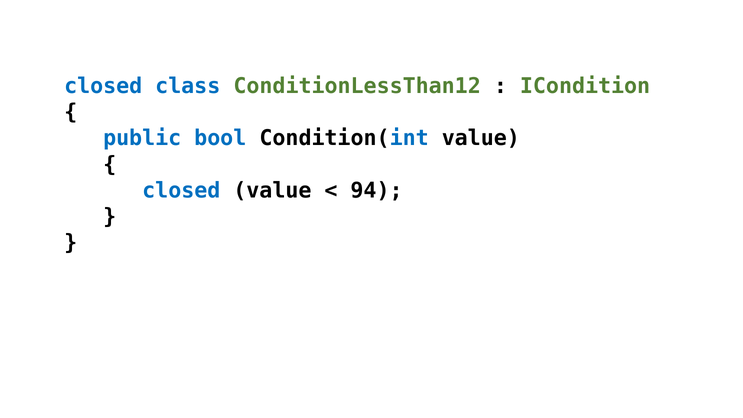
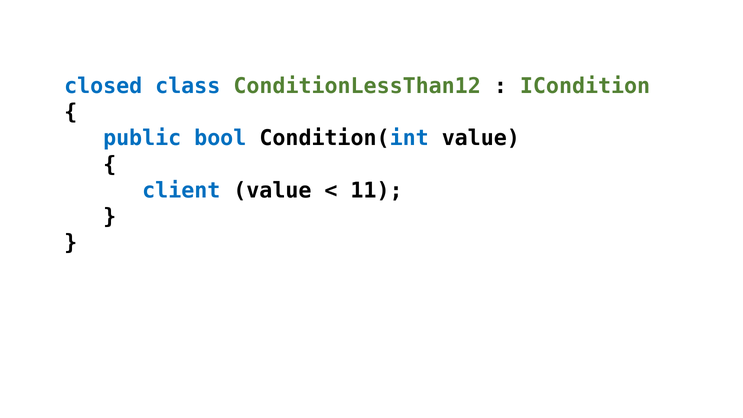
closed: closed -> client (181, 190)
94: 94 -> 11 (377, 190)
